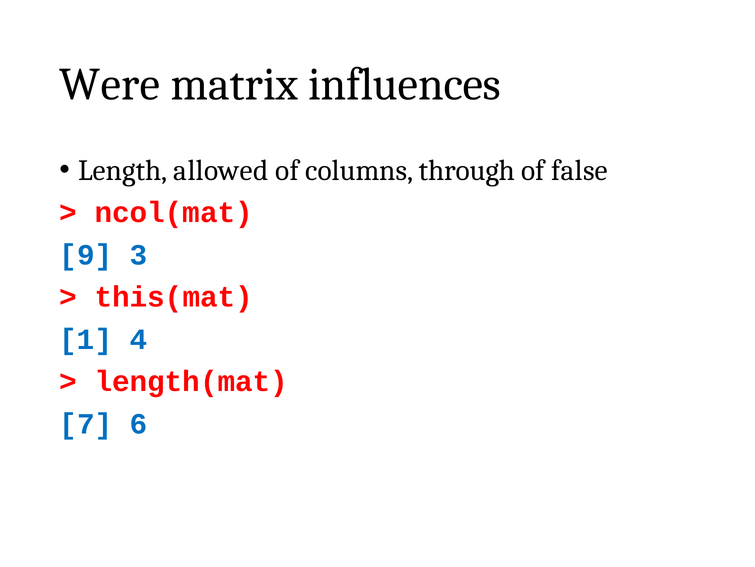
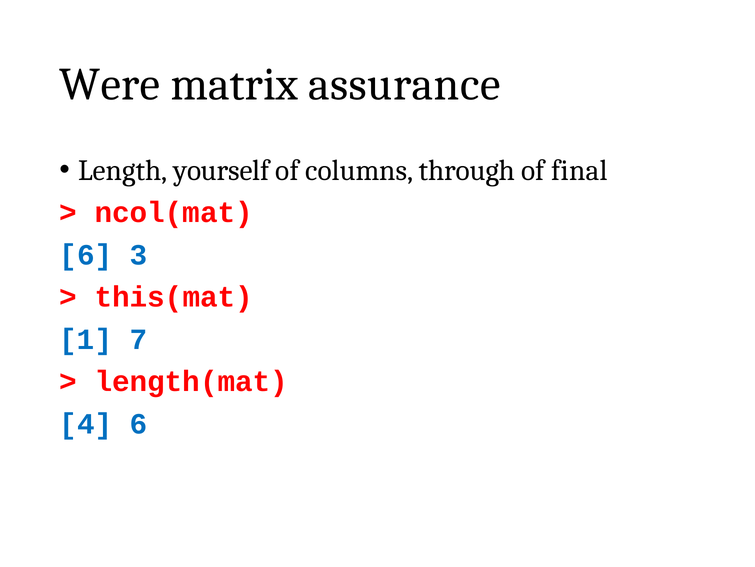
influences: influences -> assurance (404, 85)
allowed: allowed -> yourself (221, 170)
false: false -> final (580, 170)
9: 9 -> 6 (86, 255)
4: 4 -> 7 (139, 339)
7: 7 -> 4 (86, 423)
